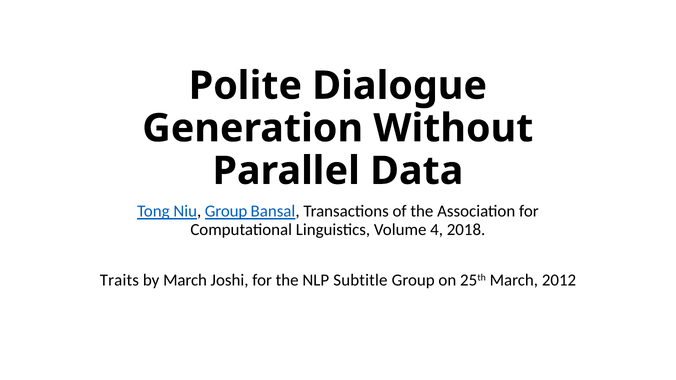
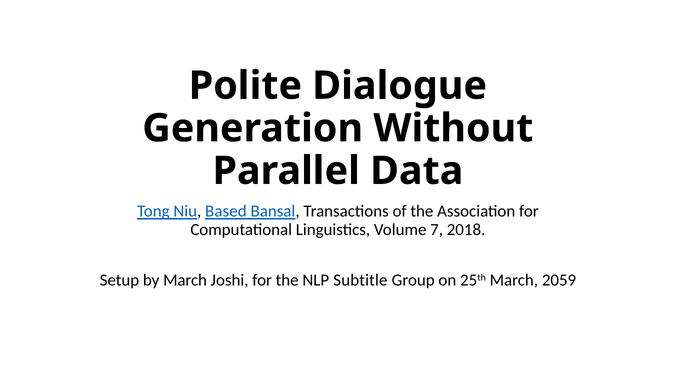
Niu Group: Group -> Based (226, 212)
4: 4 -> 7 (437, 230)
Traits: Traits -> Setup (119, 280)
2012: 2012 -> 2059 (559, 280)
